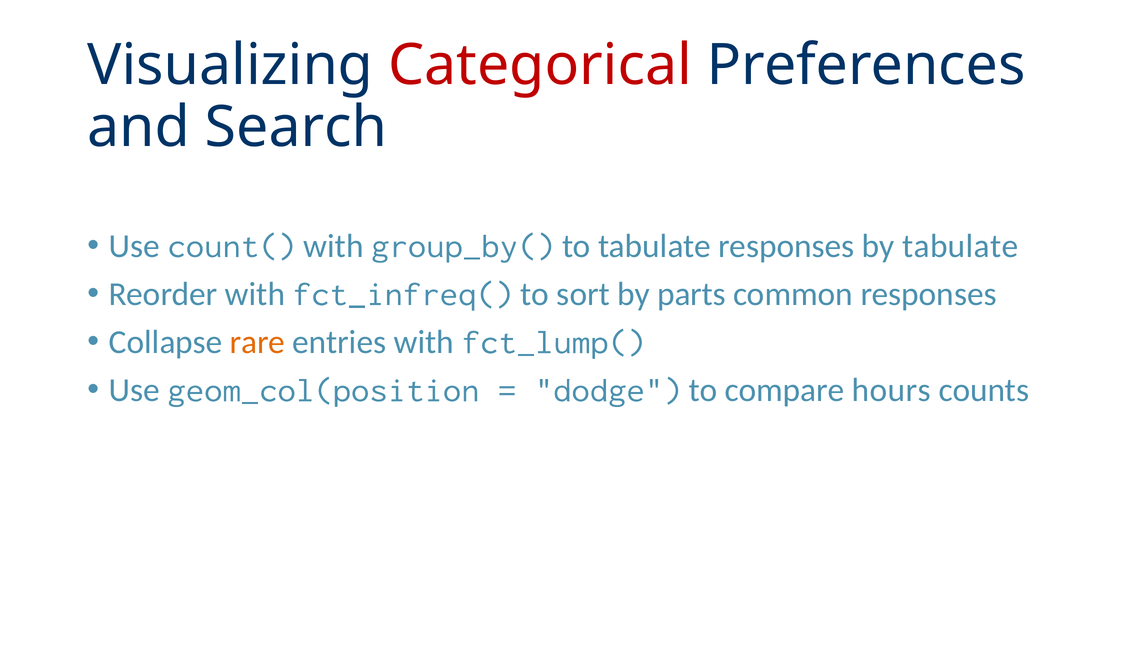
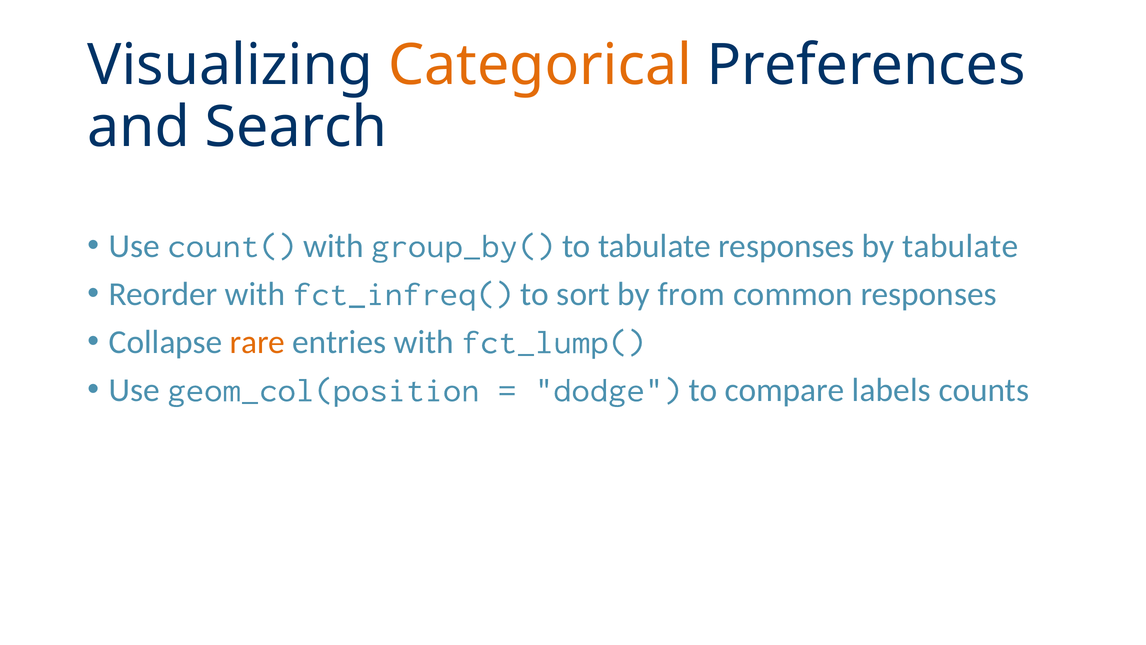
Categorical colour: red -> orange (540, 65)
parts: parts -> from (691, 294)
hours: hours -> labels (891, 390)
